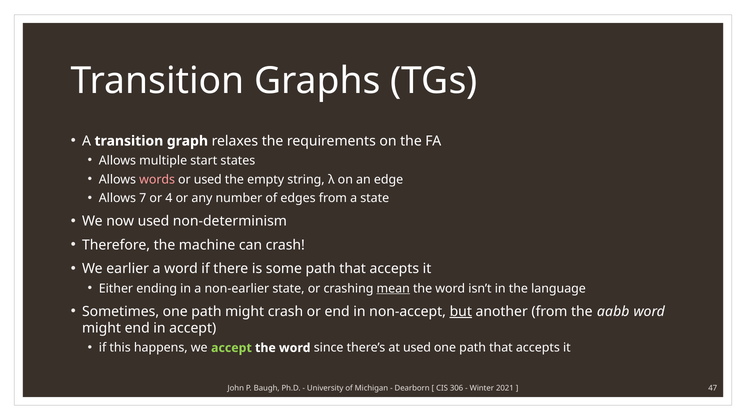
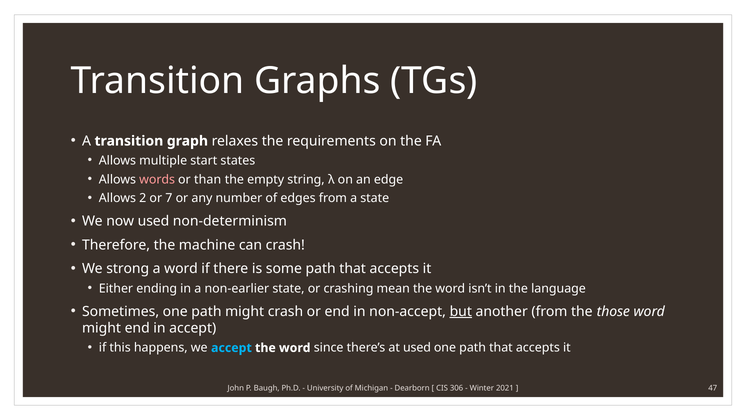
or used: used -> than (208, 179)
7: 7 -> 2 (143, 198)
4: 4 -> 7 (169, 198)
earlier: earlier -> strong (128, 269)
mean underline: present -> none (393, 288)
aabb: aabb -> those (613, 311)
accept colour: light green -> light blue (231, 348)
